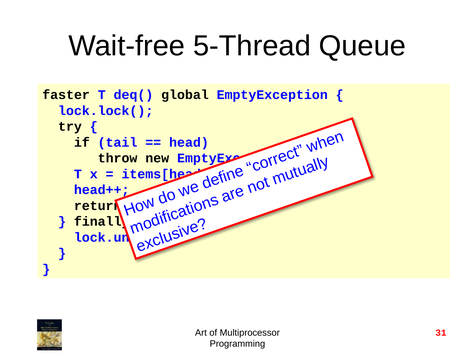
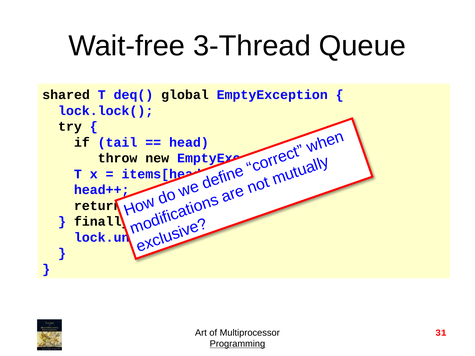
5-Thread: 5-Thread -> 3-Thread (252, 46)
faster: faster -> shared (66, 95)
Programming underline: none -> present (237, 344)
